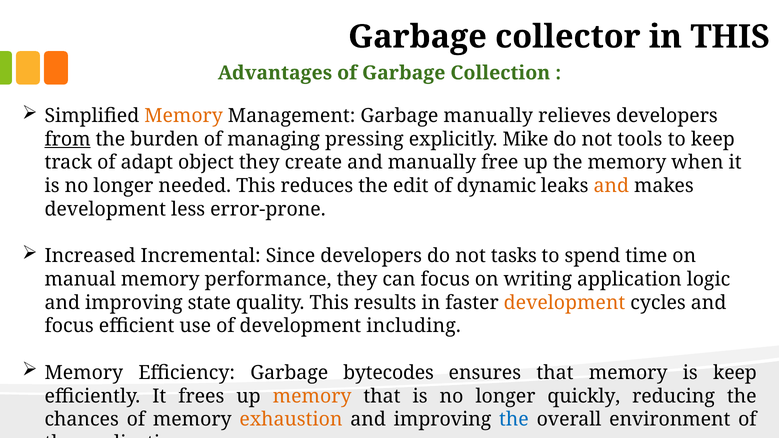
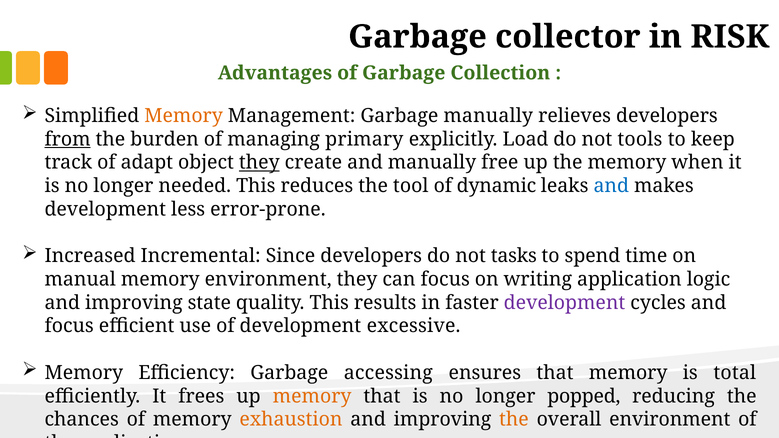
in THIS: THIS -> RISK (730, 37)
pressing: pressing -> primary (364, 139)
Mike: Mike -> Load (525, 139)
they underline: none -> present (259, 163)
edit: edit -> tool (411, 186)
and colour: orange -> blue (611, 186)
memory performance: performance -> environment (268, 279)
development colour: orange -> purple (565, 303)
including: including -> excessive (414, 326)
bytecodes: bytecodes -> accessing (388, 373)
is keep: keep -> total (735, 373)
quickly: quickly -> popped (584, 396)
the colour: blue -> orange (514, 420)
